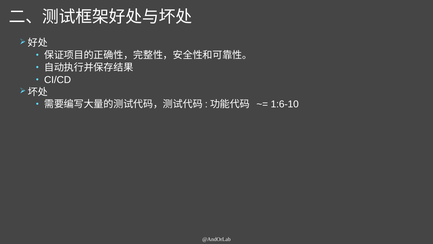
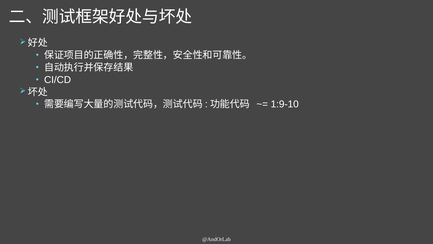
1:6-10: 1:6-10 -> 1:9-10 (285, 104)
